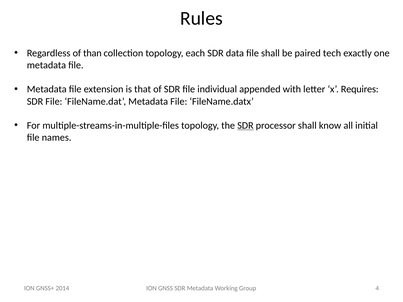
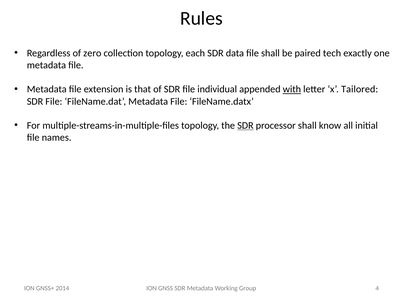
than: than -> zero (92, 53)
with underline: none -> present (292, 89)
Requires: Requires -> Tailored (360, 89)
